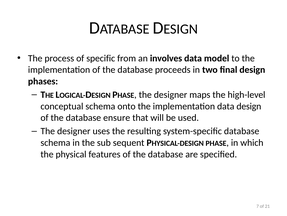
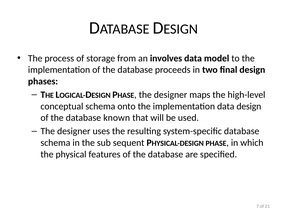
specific: specific -> storage (101, 58)
ensure: ensure -> known (117, 117)
